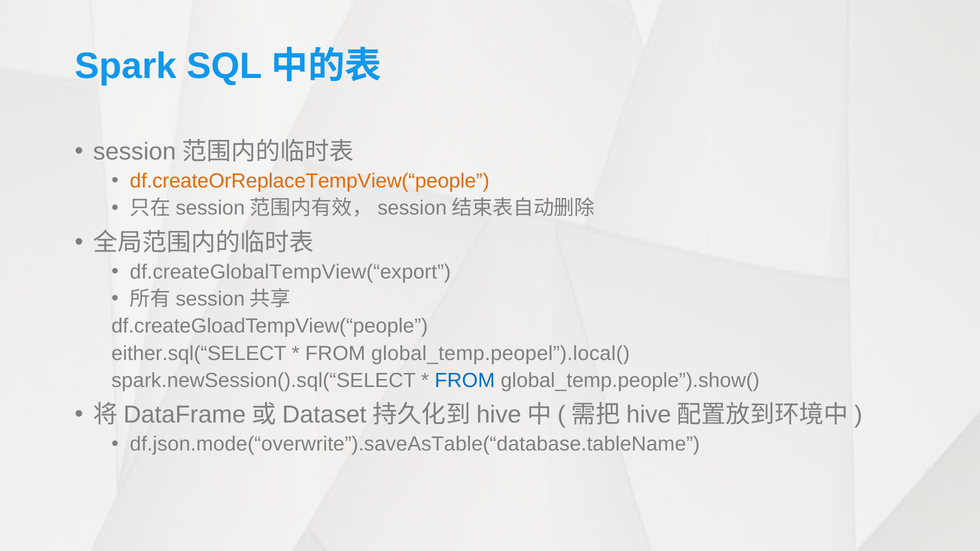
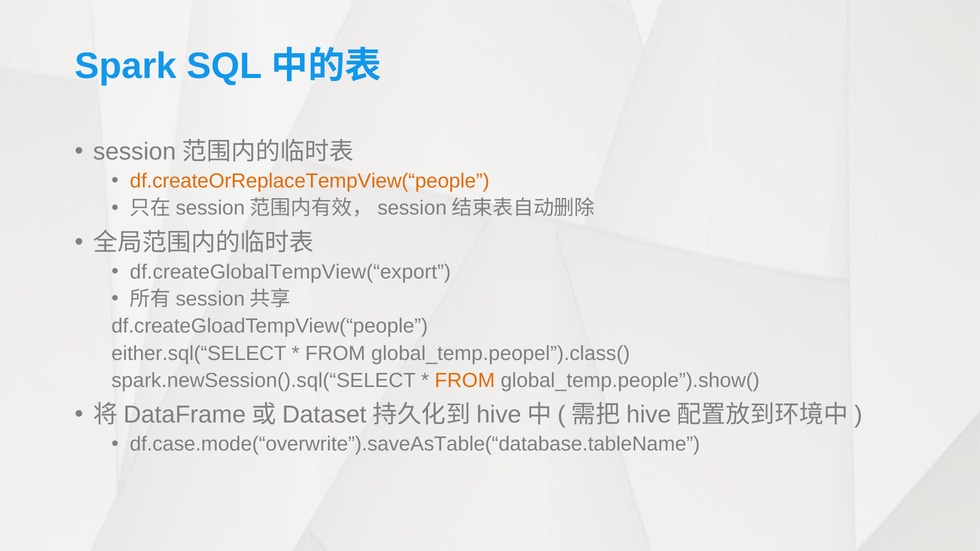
global_temp.peopel”).local(: global_temp.peopel”).local( -> global_temp.peopel”).class( (501, 353)
FROM colour: blue -> orange (465, 381)
df.json.mode(“overwrite”).saveAsTable(“database.tableName: df.json.mode(“overwrite”).saveAsTable(“database.tableName -> df.case.mode(“overwrite”).saveAsTable(“database.tableName (415, 444)
